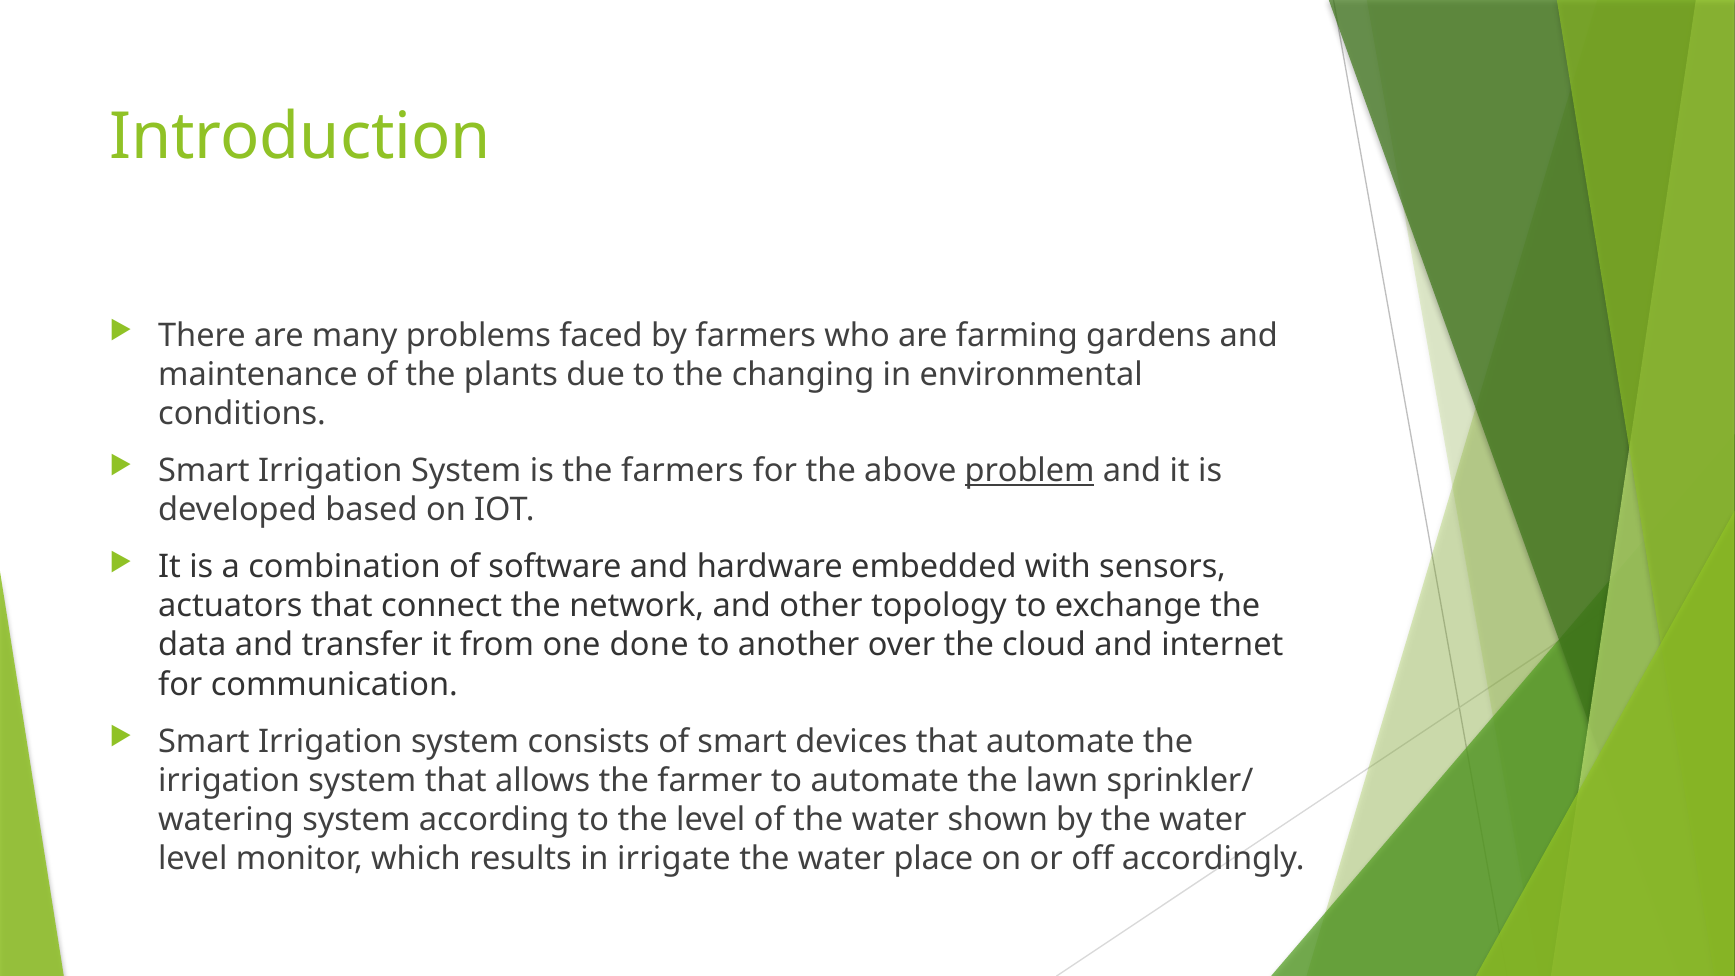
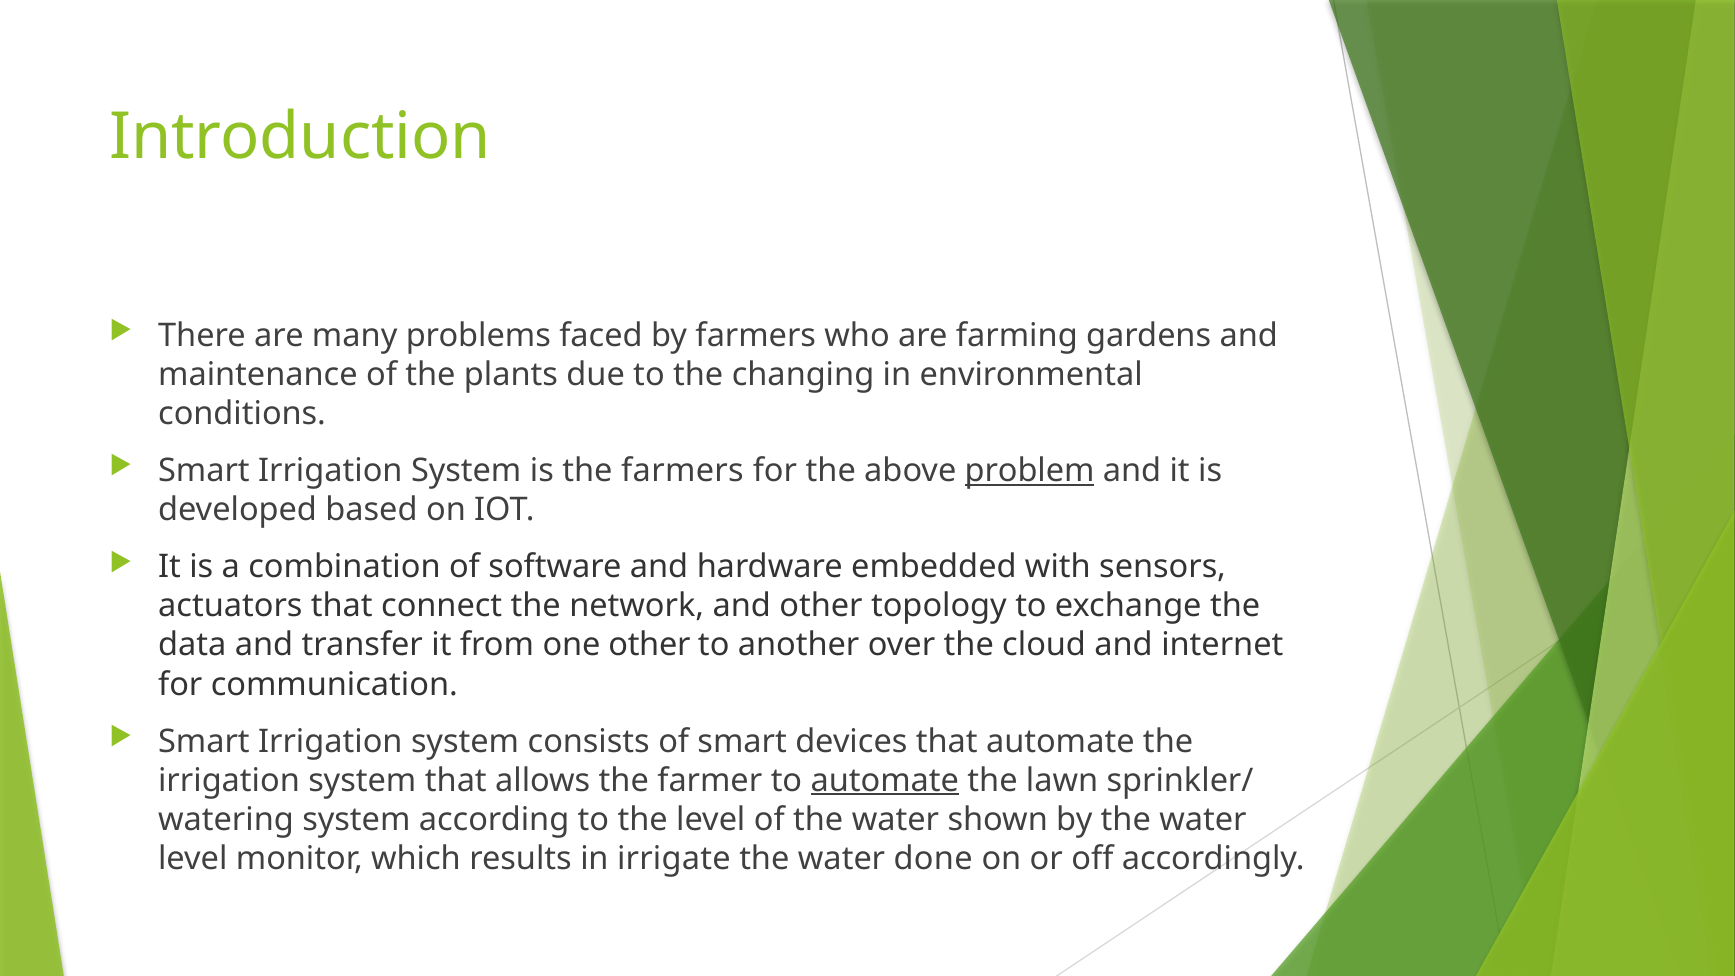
one done: done -> other (649, 645)
automate underline: none -> present (885, 780)
place: place -> done (933, 858)
